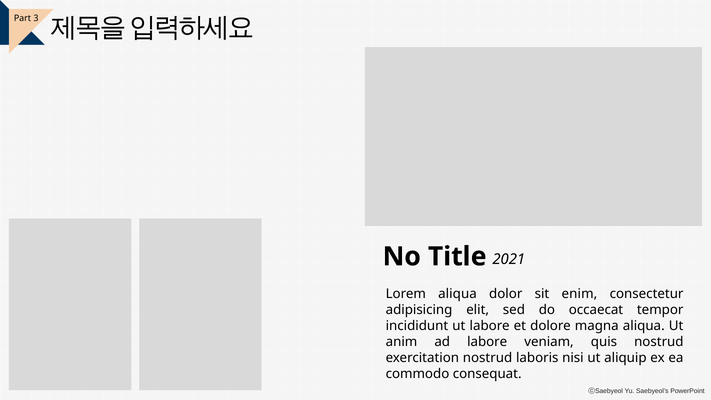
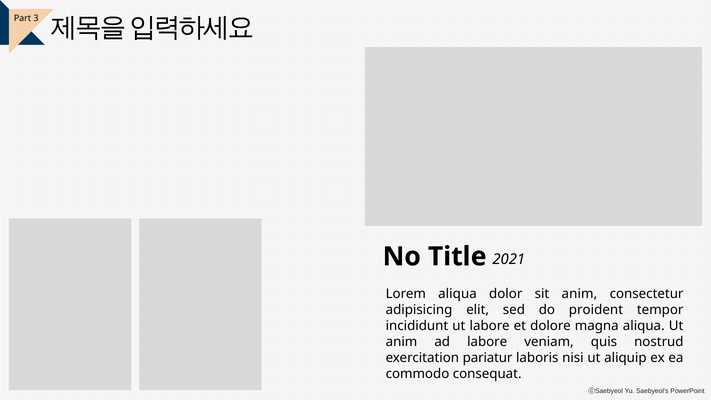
sit enim: enim -> anim (579, 294)
occaecat: occaecat -> proident (596, 310)
exercitation nostrud: nostrud -> pariatur (488, 358)
